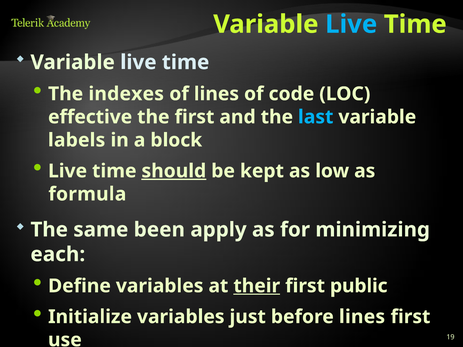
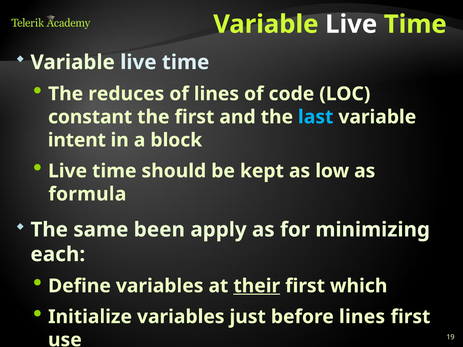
Live colour: light blue -> white (351, 24)
indexes: indexes -> reduces (126, 94)
effective: effective -> constant (90, 117)
labels: labels -> intent (77, 140)
should underline: present -> none (174, 171)
public: public -> which (359, 286)
